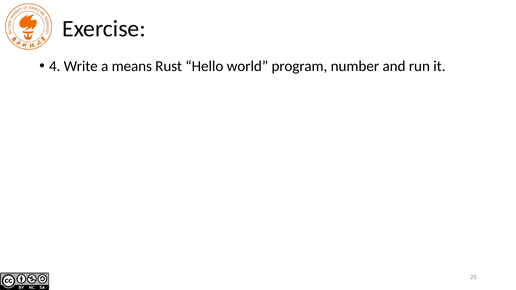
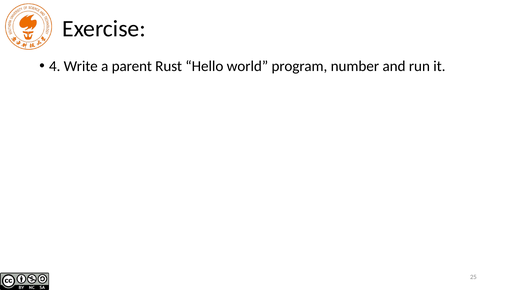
means: means -> parent (132, 66)
